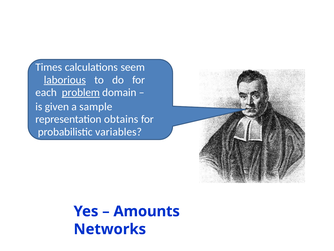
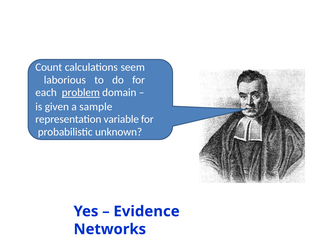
Times: Times -> Count (49, 67)
laborious underline: present -> none (65, 80)
obtains: obtains -> variable (121, 119)
variables: variables -> unknown (119, 132)
Amounts: Amounts -> Evidence (147, 211)
